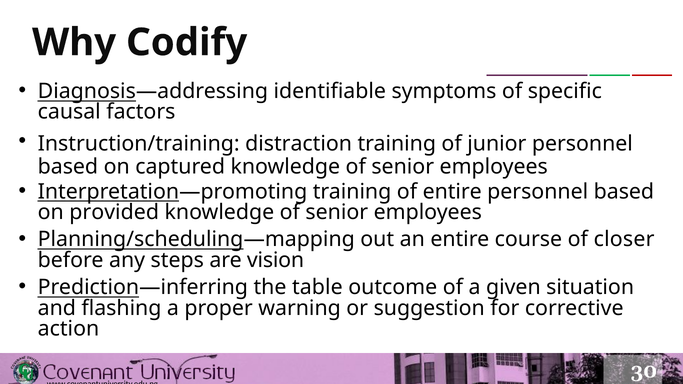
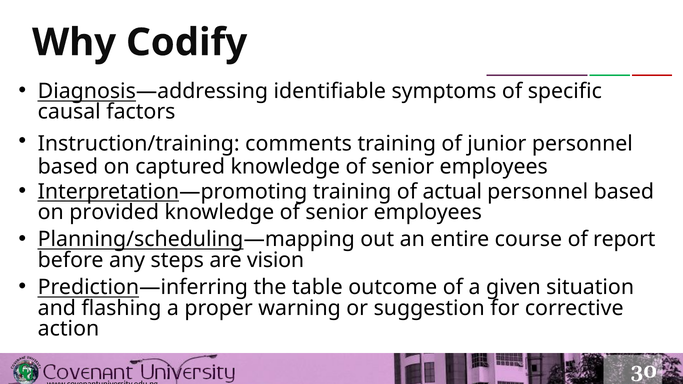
distraction: distraction -> comments (299, 144)
of entire: entire -> actual (452, 192)
closer: closer -> report (624, 239)
